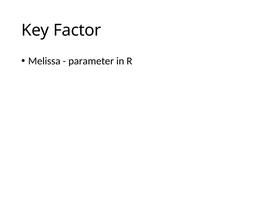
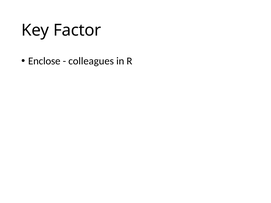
Melissa: Melissa -> Enclose (44, 61)
parameter: parameter -> colleagues (91, 61)
